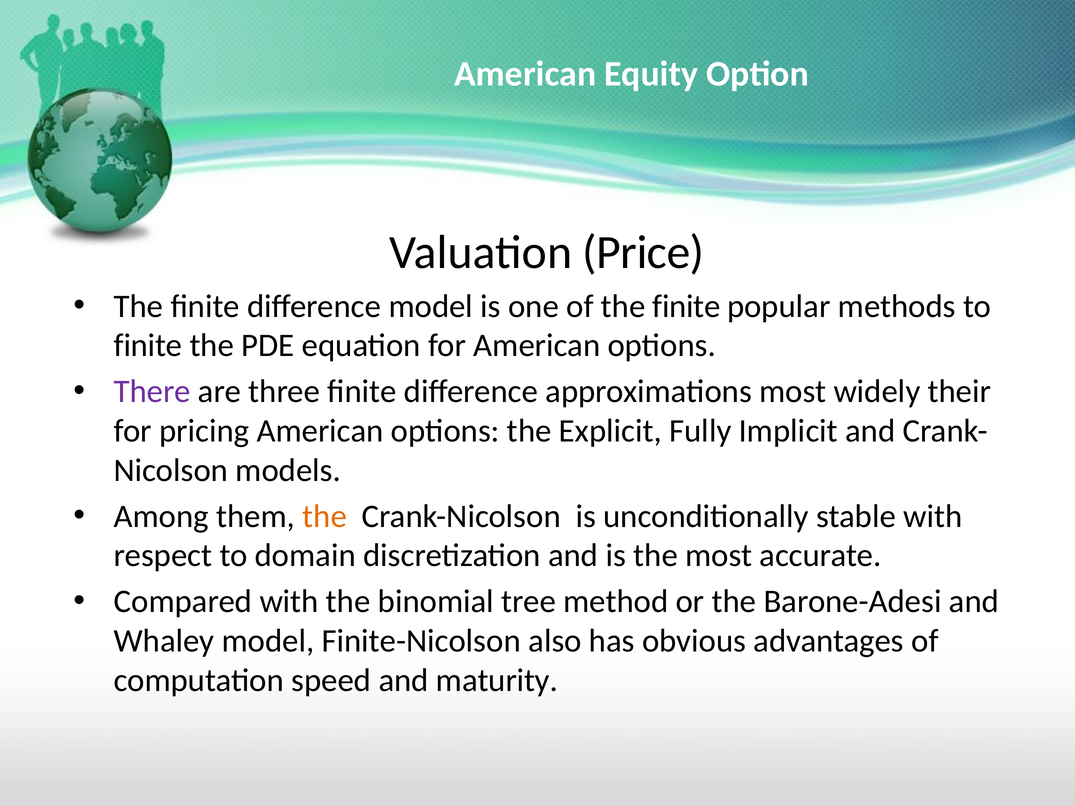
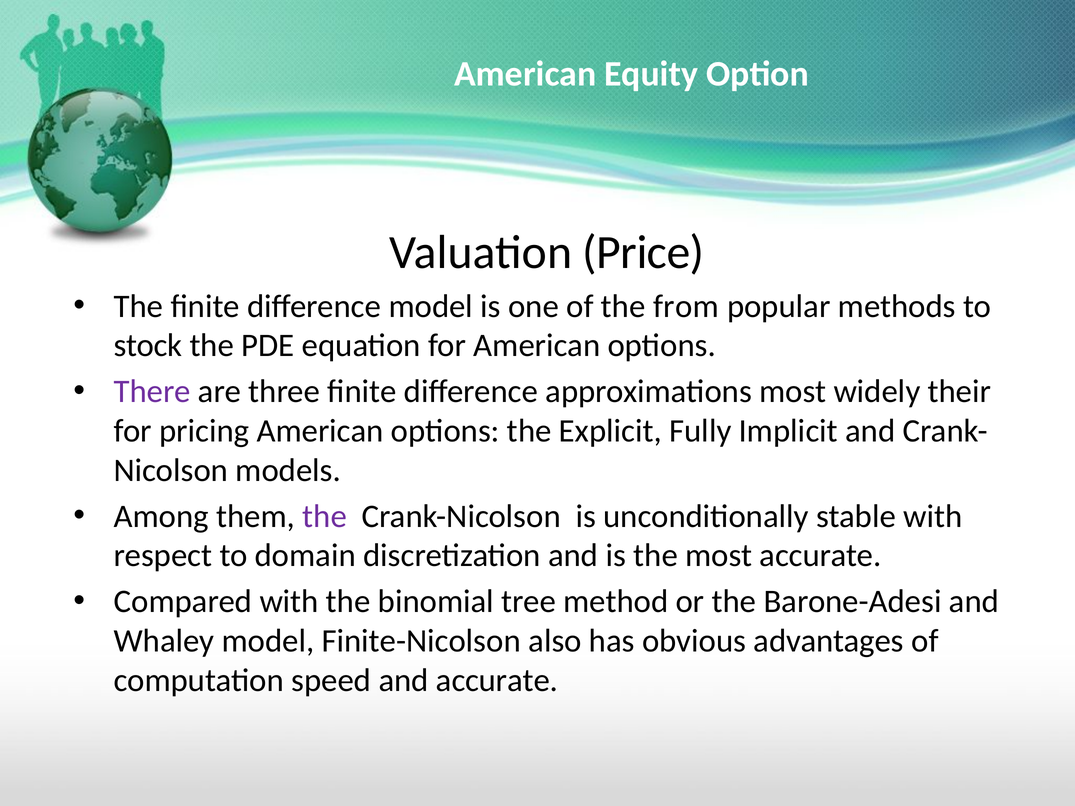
of the finite: finite -> from (686, 306)
finite: finite -> stock (148, 346)
the colour: orange -> purple (325, 516)
and maturity: maturity -> accurate (497, 681)
